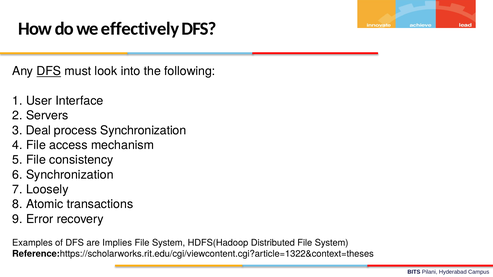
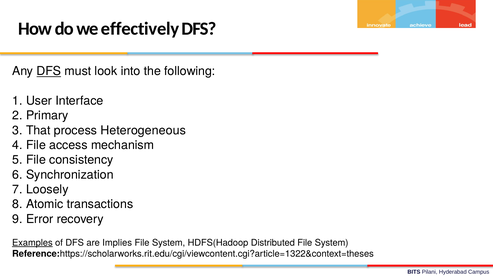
Servers: Servers -> Primary (47, 116)
Deal: Deal -> That (38, 130)
process Synchronization: Synchronization -> Heterogeneous (143, 130)
Examples underline: none -> present (32, 243)
